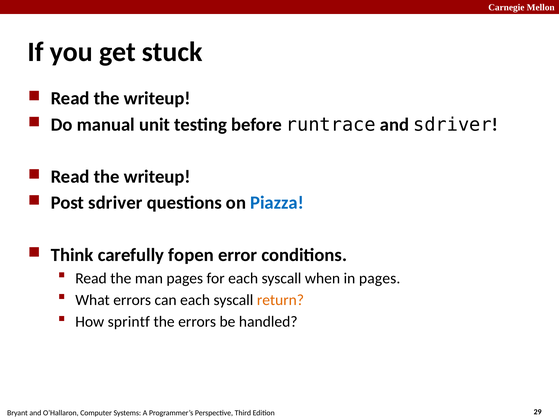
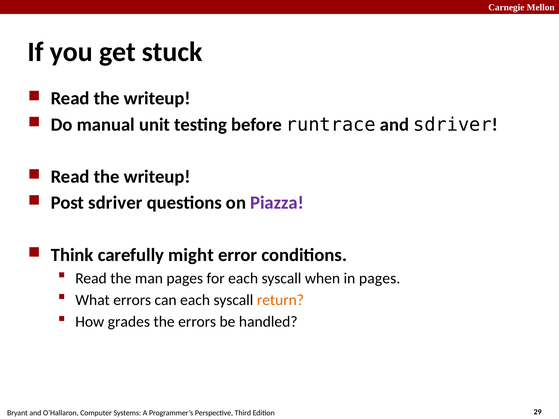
Piazza colour: blue -> purple (277, 203)
fopen: fopen -> might (191, 255)
sprintf: sprintf -> grades (129, 322)
